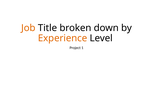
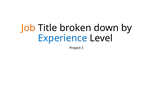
Experience colour: orange -> blue (63, 38)
